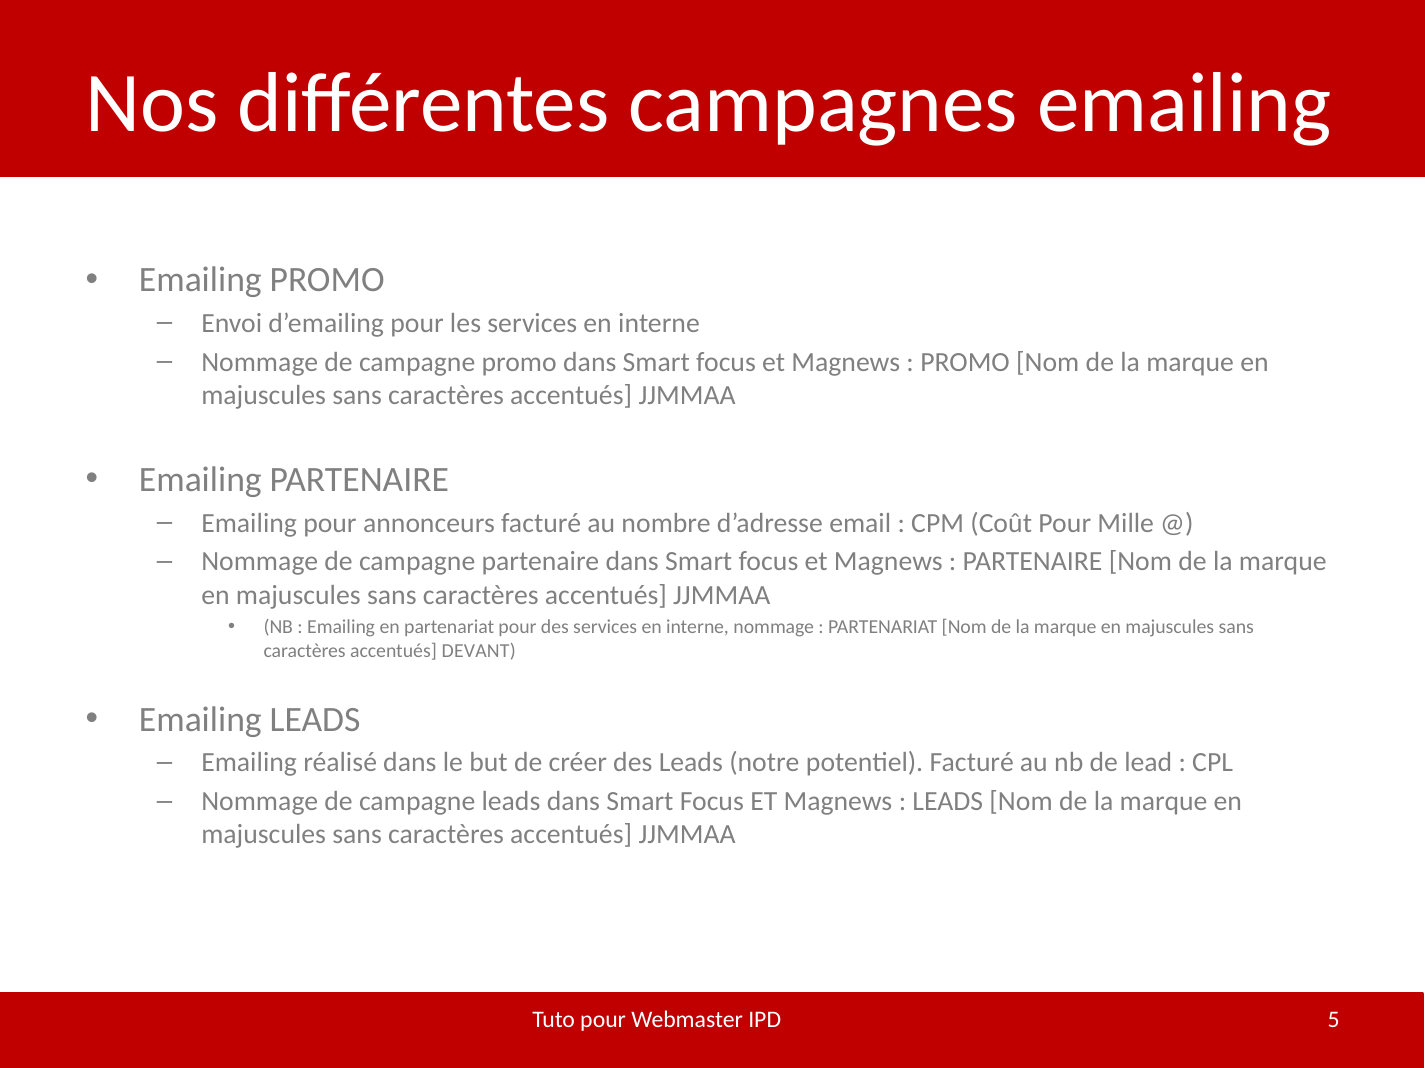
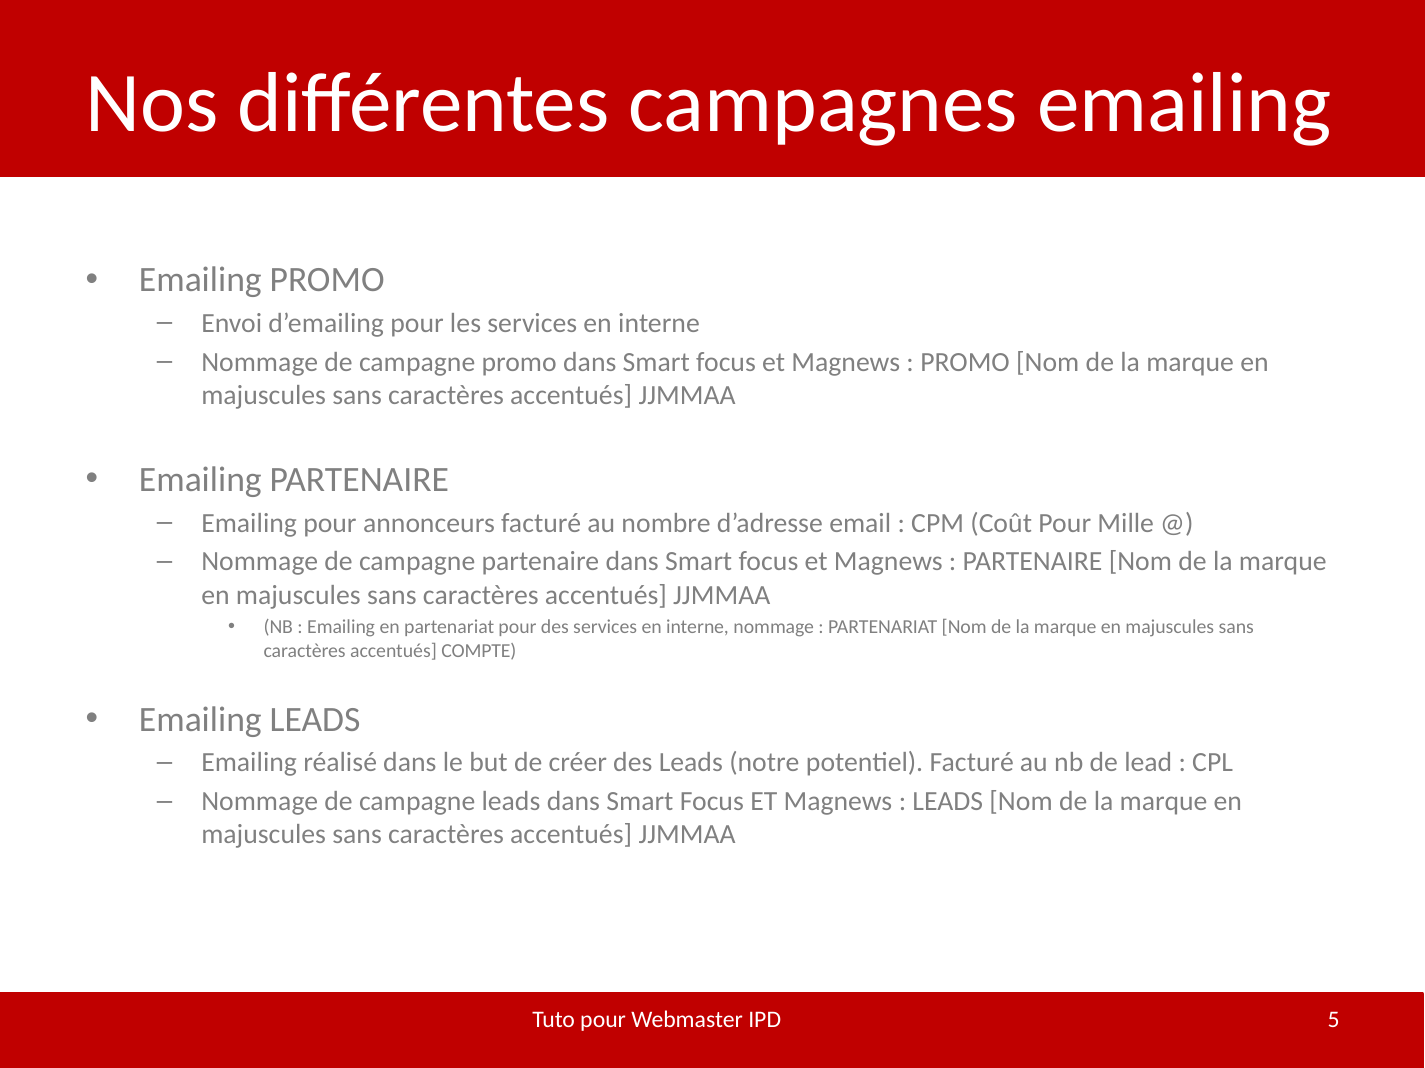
DEVANT: DEVANT -> COMPTE (479, 651)
